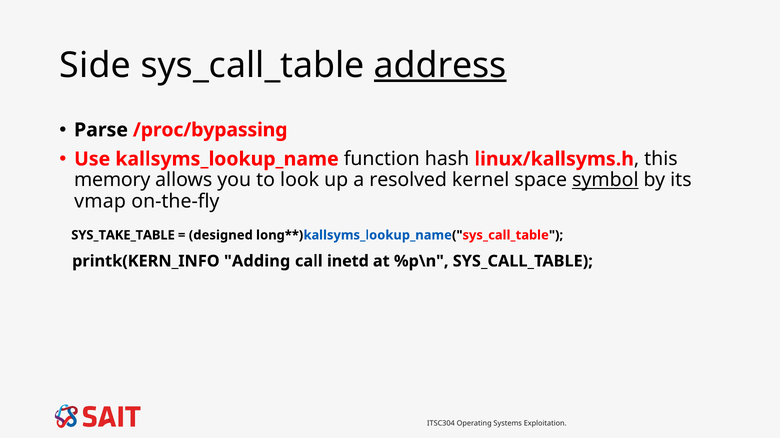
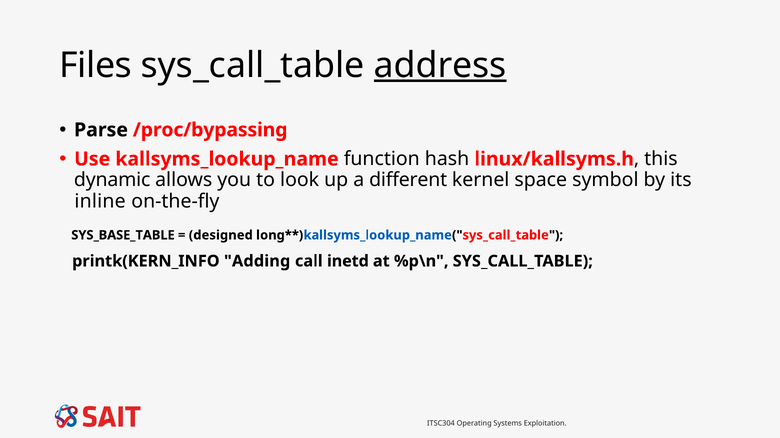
Side: Side -> Files (96, 66)
memory: memory -> dynamic (112, 180)
resolved: resolved -> different (408, 180)
symbol underline: present -> none (605, 180)
vmap: vmap -> inline (100, 201)
SYS_TAKE_TABLE: SYS_TAKE_TABLE -> SYS_BASE_TABLE (123, 236)
